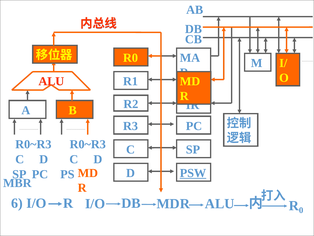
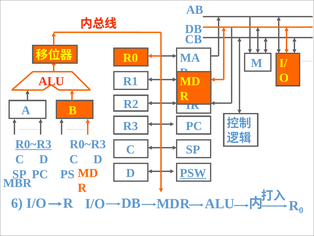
R0~R3 underline: none -> present (33, 144)
